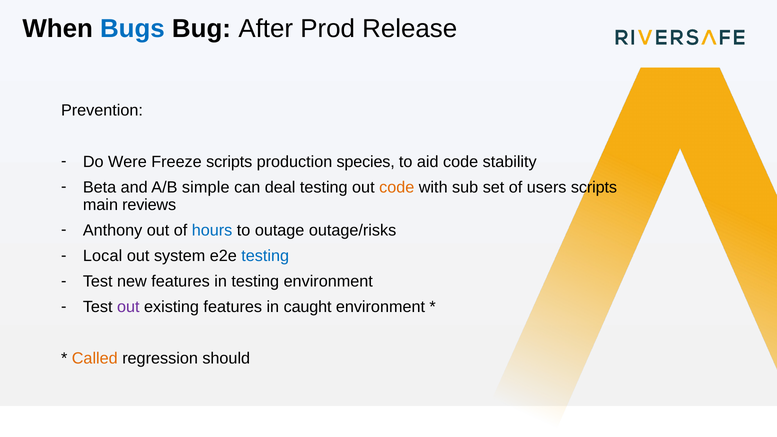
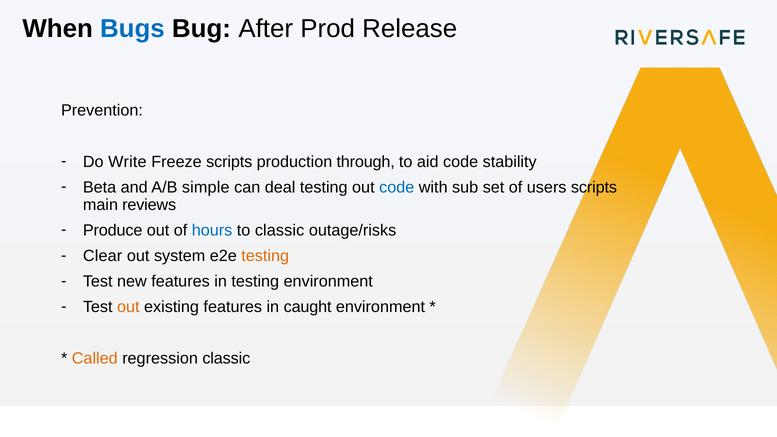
Were: Were -> Write (127, 162)
species: species -> through (366, 162)
code colour: orange -> blue (397, 187)
Anthony: Anthony -> Produce (113, 230)
to outage: outage -> classic (280, 230)
Local: Local -> Clear (103, 256)
testing colour: blue -> orange (265, 256)
out colour: purple -> orange (128, 307)
regression should: should -> classic (226, 358)
